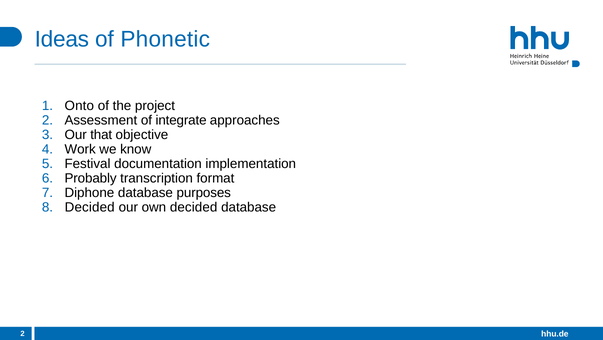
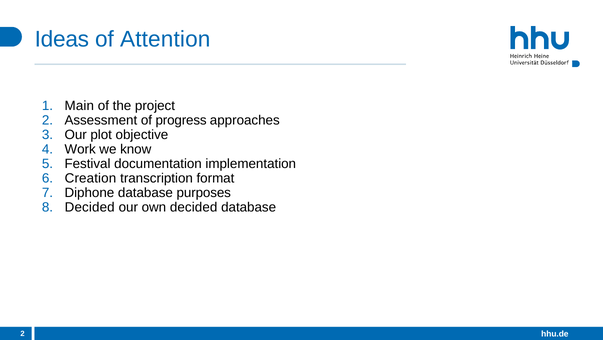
Phonetic: Phonetic -> Attention (165, 39)
Onto: Onto -> Main (79, 106)
integrate: integrate -> progress (181, 120)
that: that -> plot (101, 135)
Probably: Probably -> Creation (90, 178)
